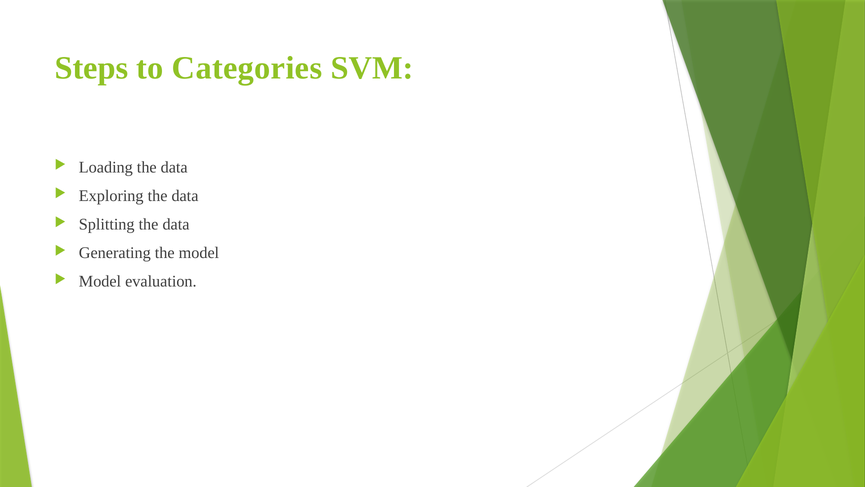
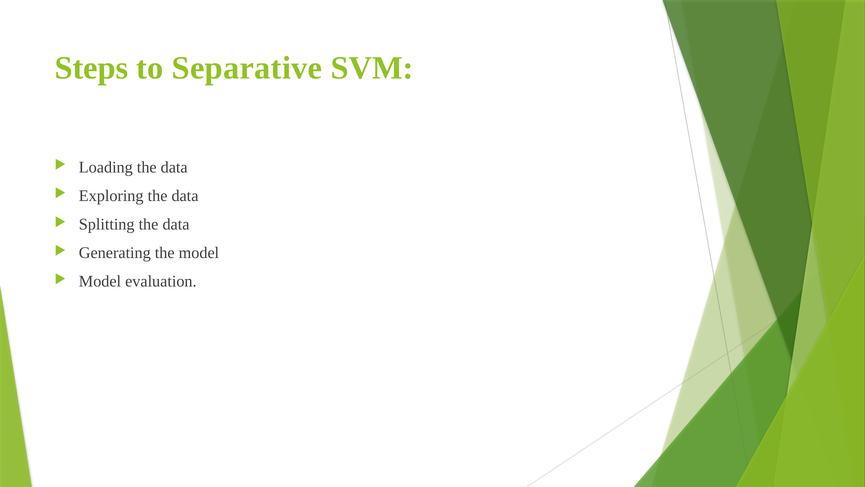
Categories: Categories -> Separative (247, 68)
